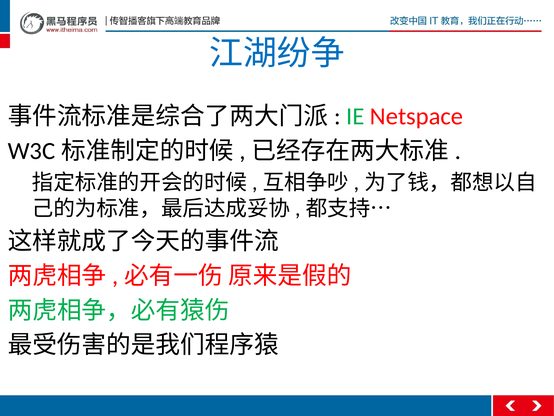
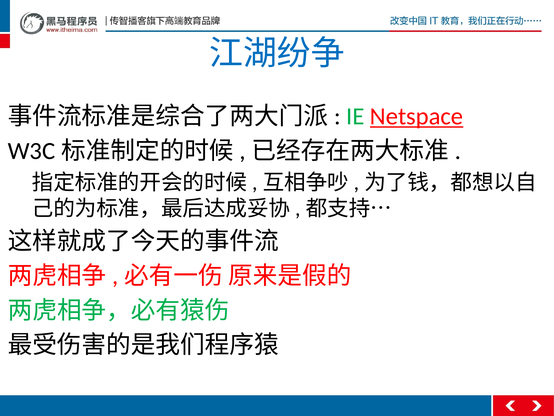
Netspace underline: none -> present (417, 116)
